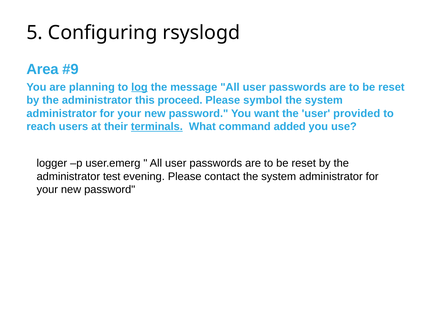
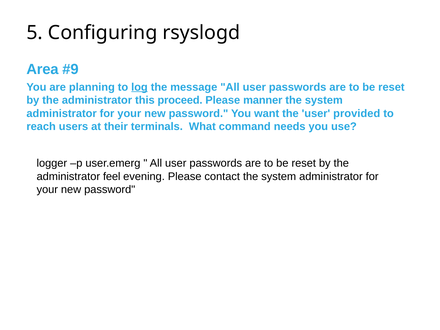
symbol: symbol -> manner (263, 100)
terminals underline: present -> none (157, 127)
added: added -> needs (290, 127)
test: test -> feel (112, 176)
